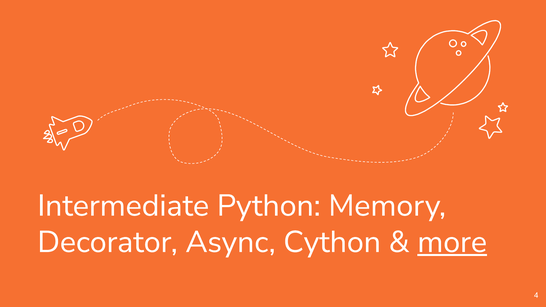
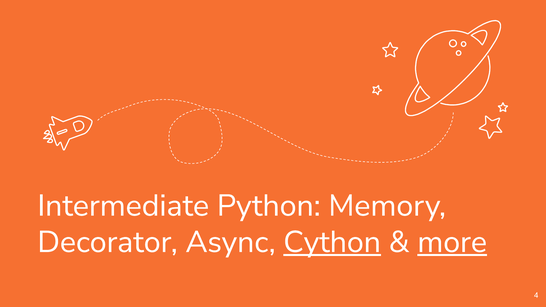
Cython underline: none -> present (332, 242)
